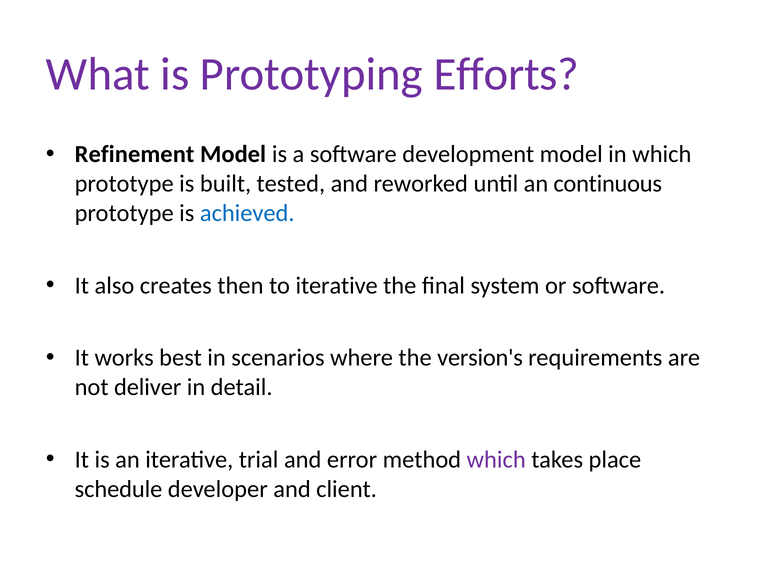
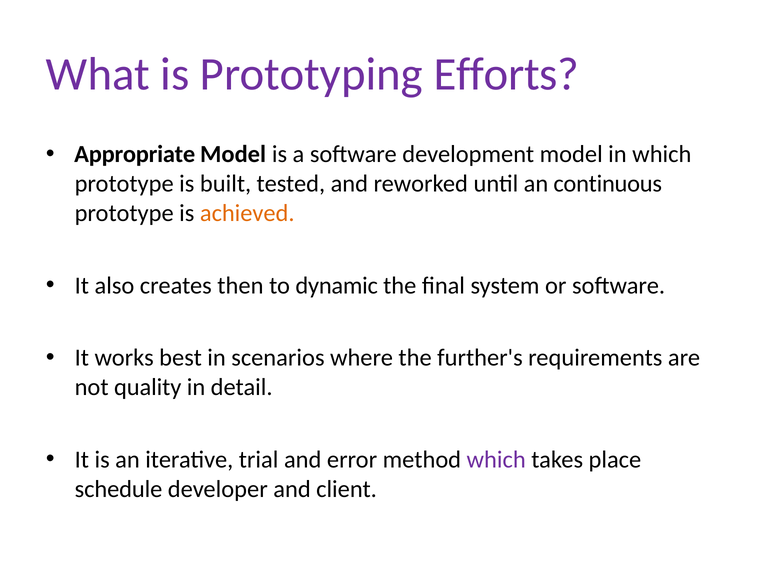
Refinement: Refinement -> Appropriate (135, 154)
achieved colour: blue -> orange (247, 213)
to iterative: iterative -> dynamic (337, 285)
version's: version's -> further's (480, 358)
deliver: deliver -> quality (148, 387)
